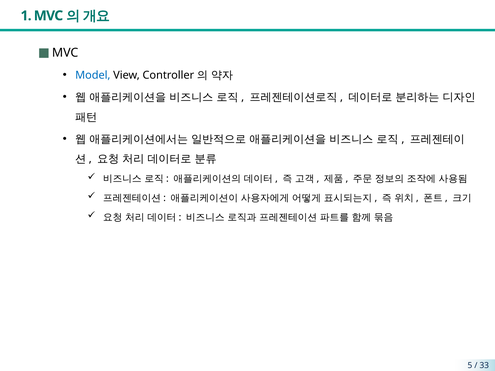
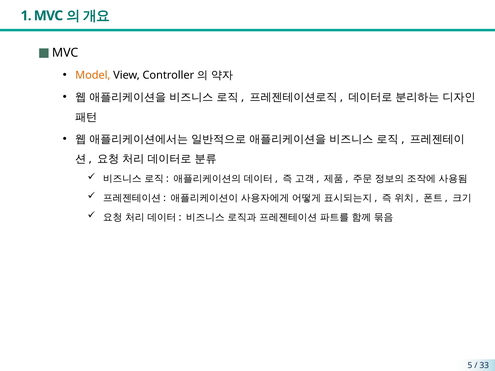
Model colour: blue -> orange (93, 75)
